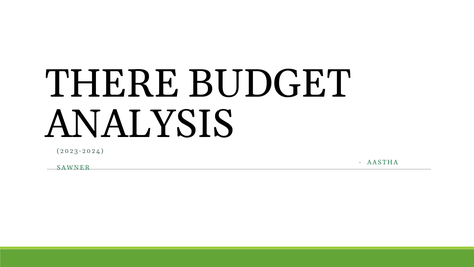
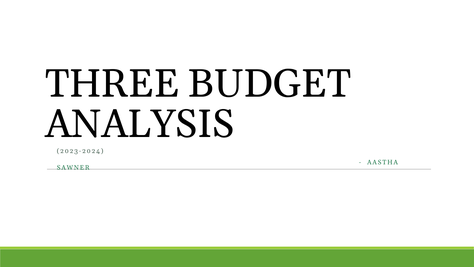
THERE: THERE -> THREE (112, 84)
